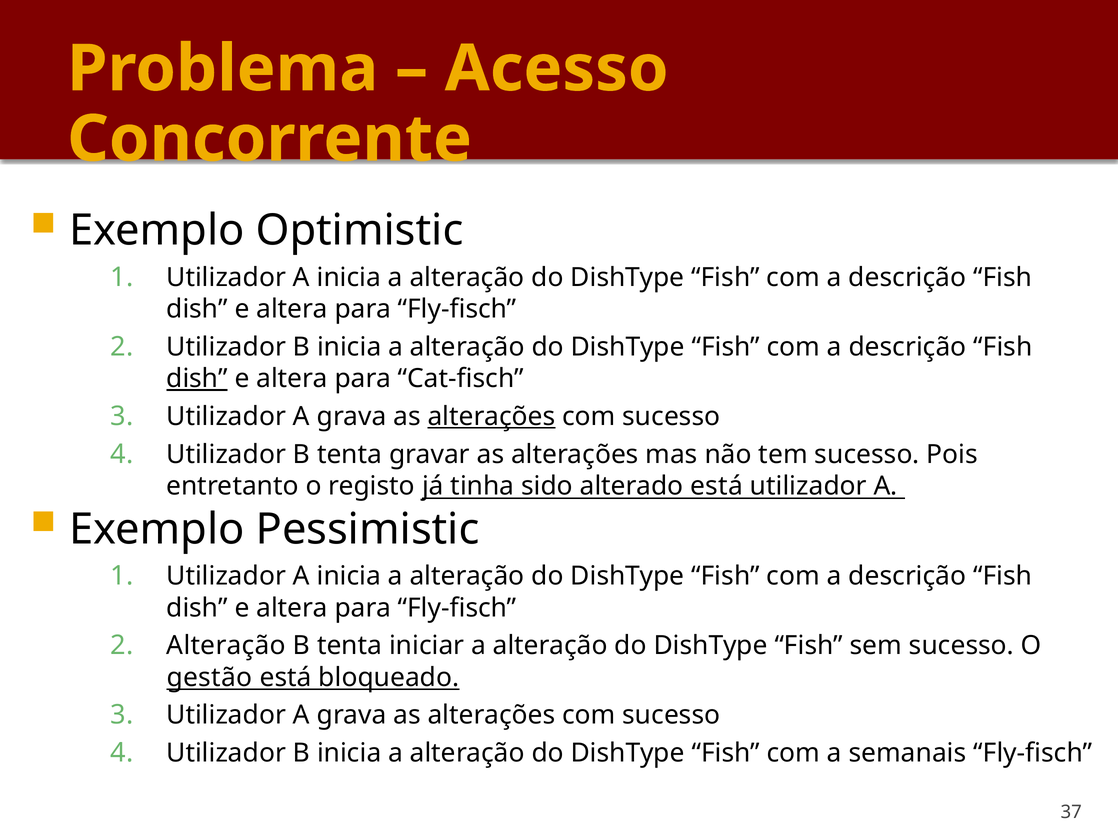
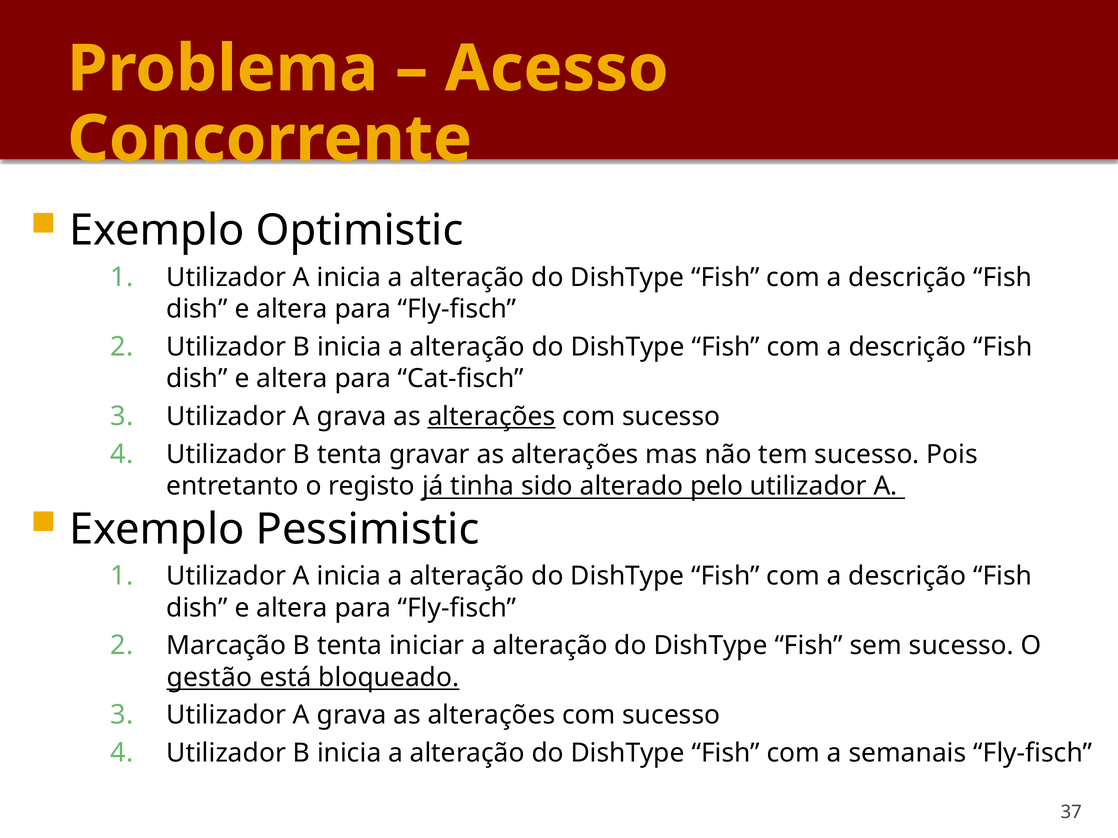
dish underline: present -> none (197, 379)
alterado está: está -> pelo (717, 486)
Alteração: Alteração -> Marcação (226, 646)
